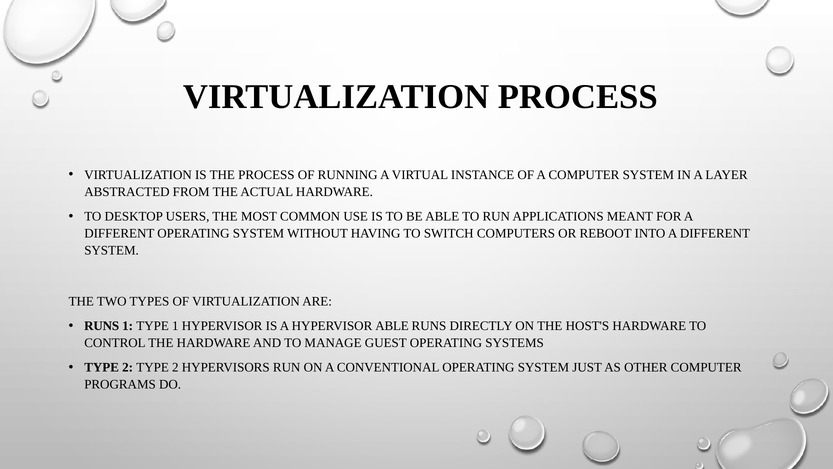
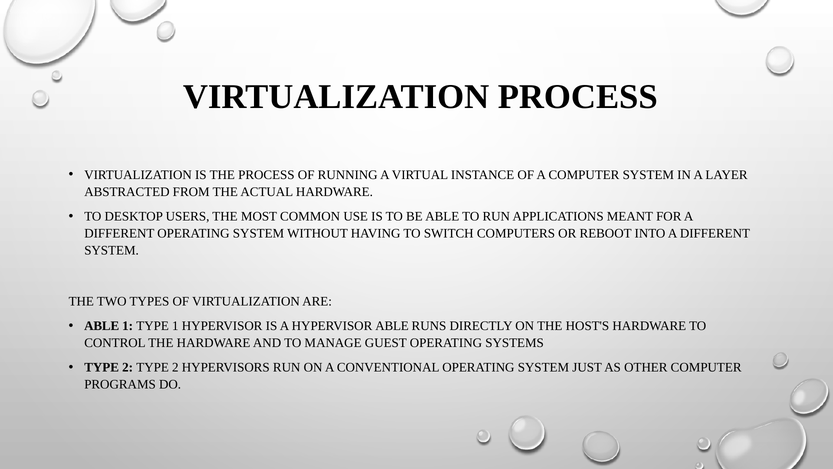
RUNS: RUNS -> ABLE (102, 326)
